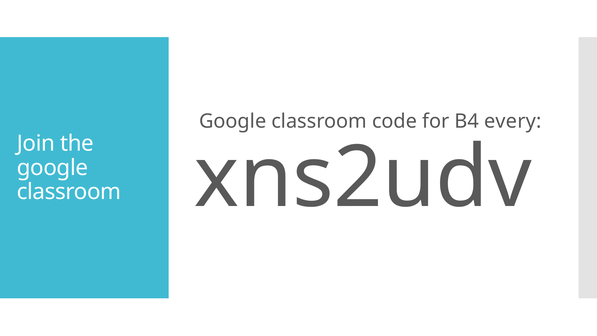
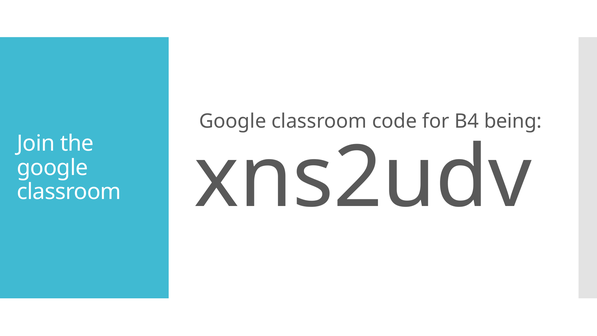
every: every -> being (513, 121)
